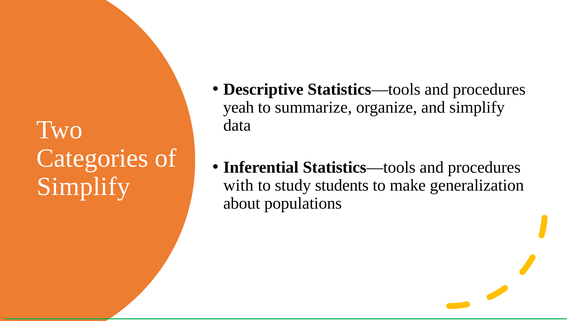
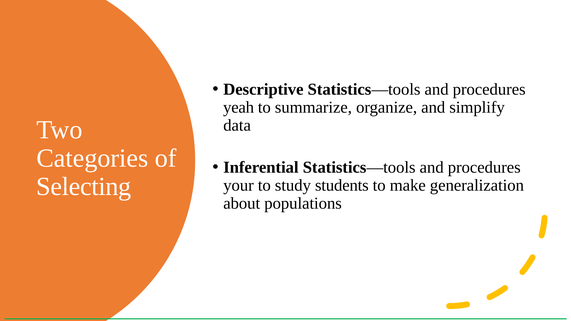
Simplify: Simplify -> Selecting (84, 187)
with: with -> your (239, 186)
